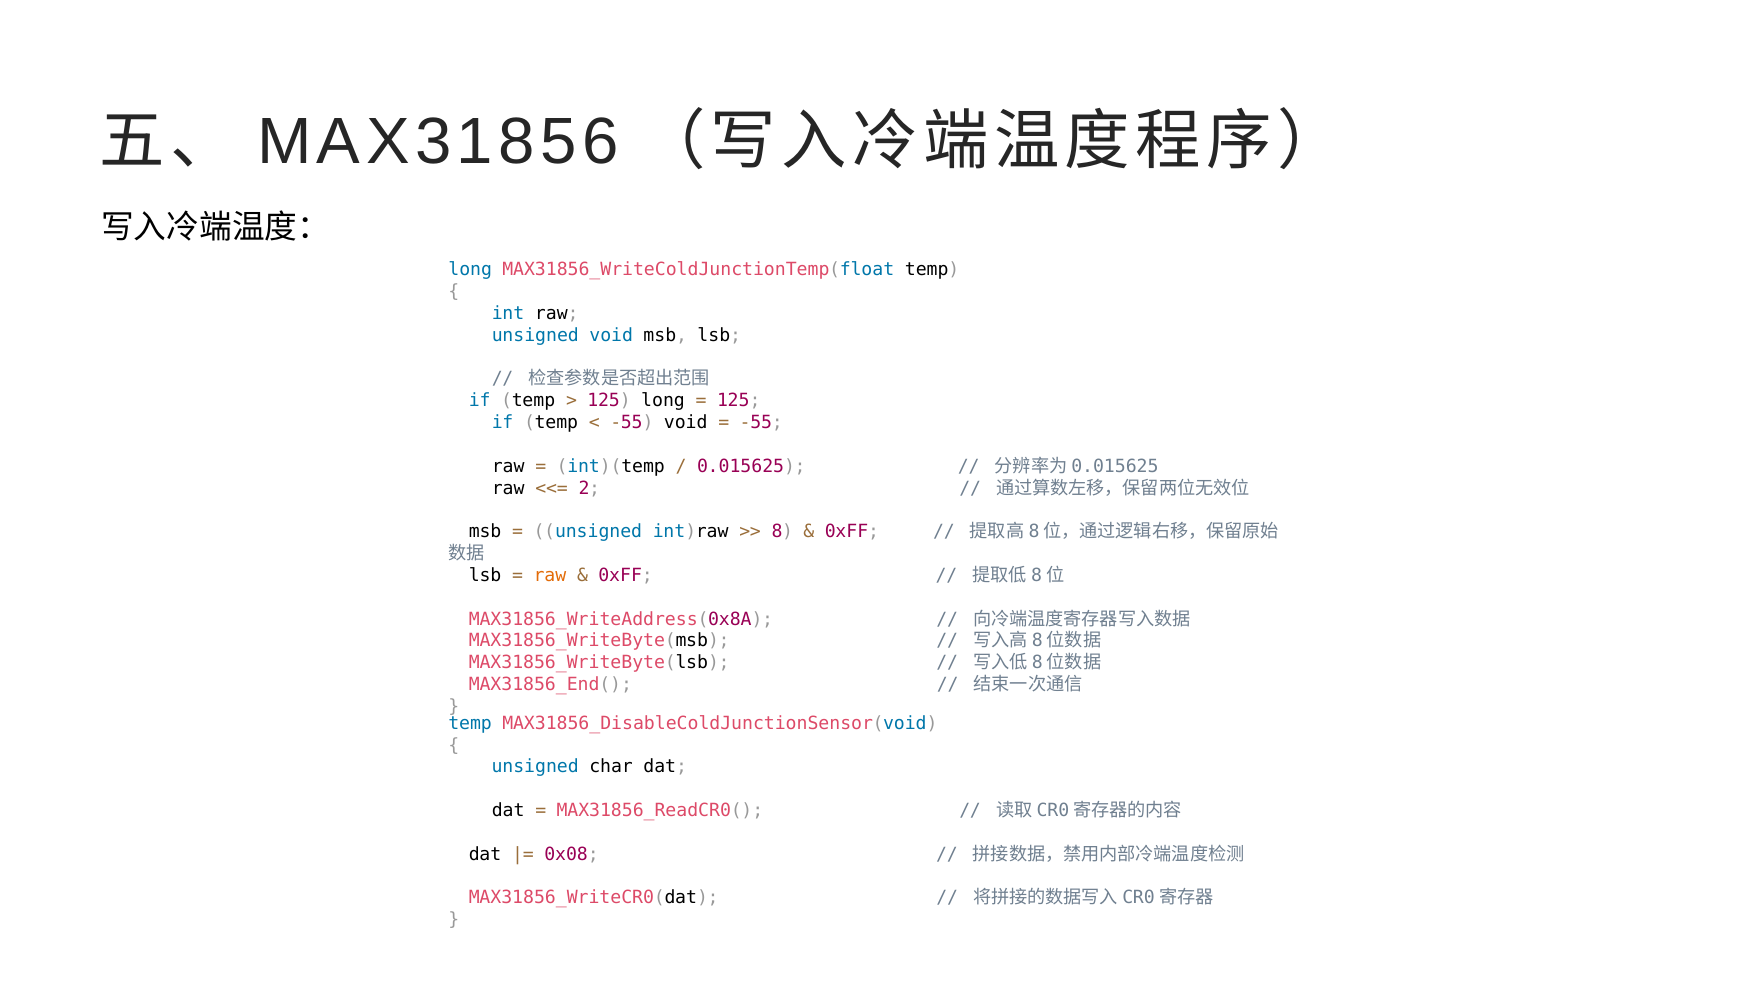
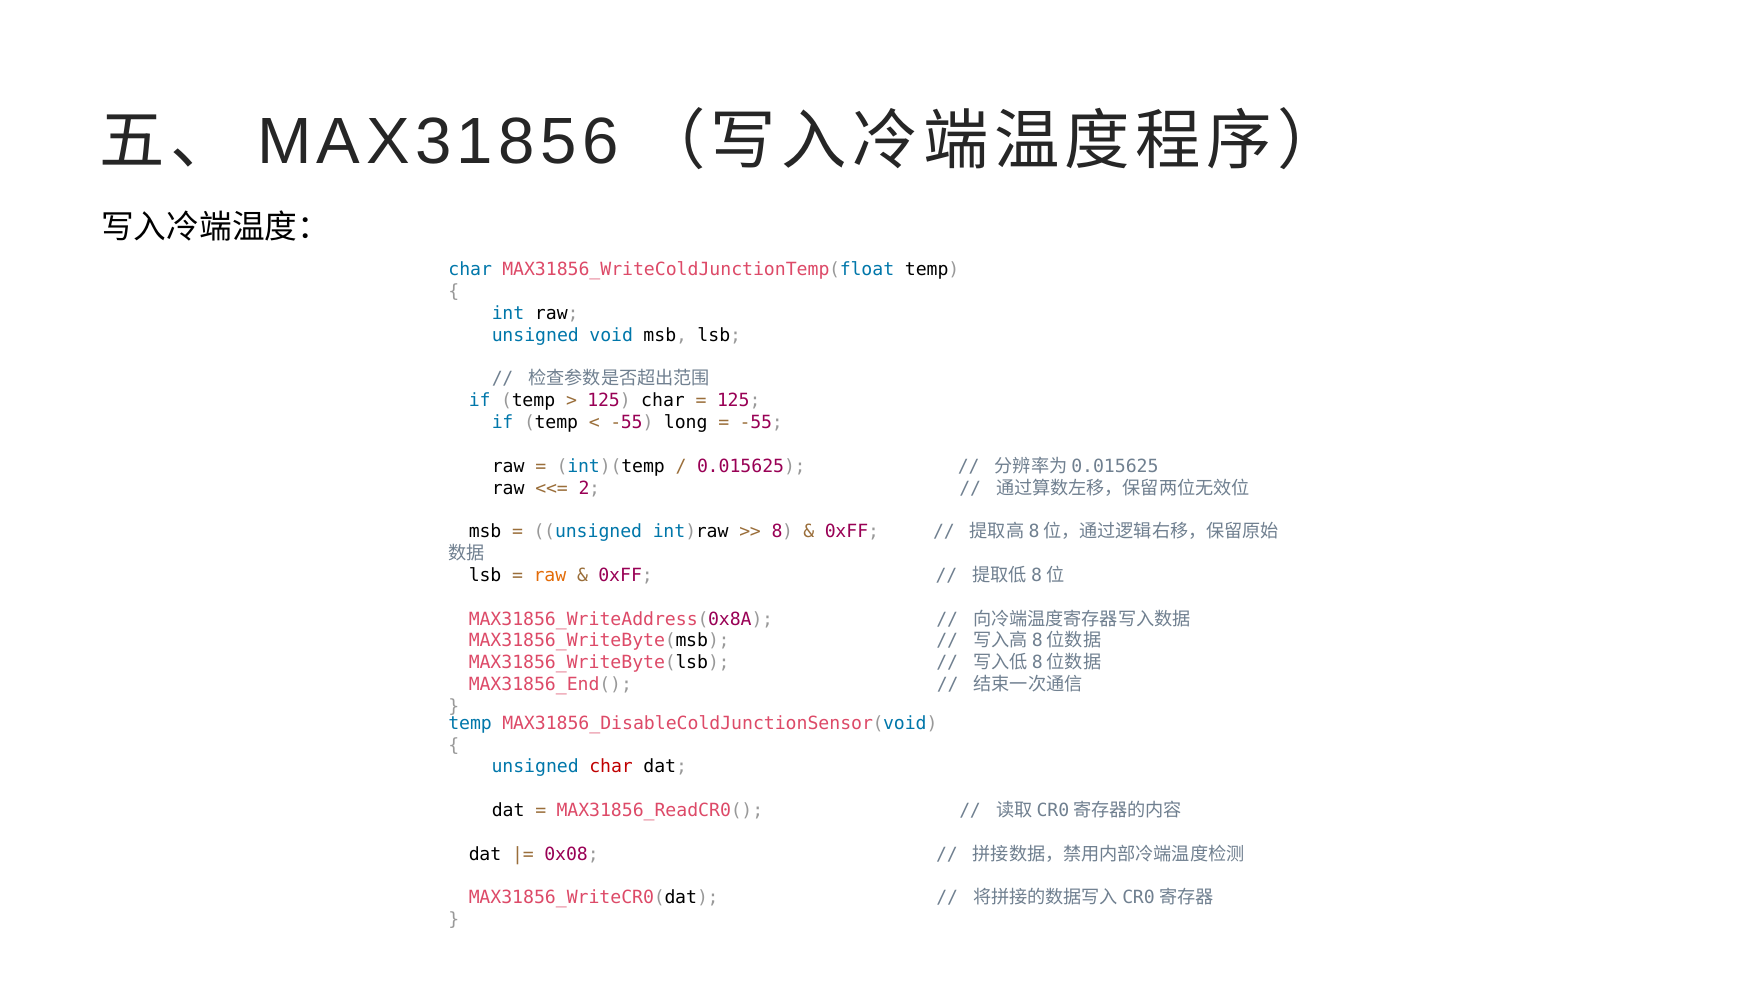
long: long -> char (470, 270)
125 long: long -> char (663, 401)
-55 void: void -> long (686, 423)
char colour: black -> red (611, 767)
